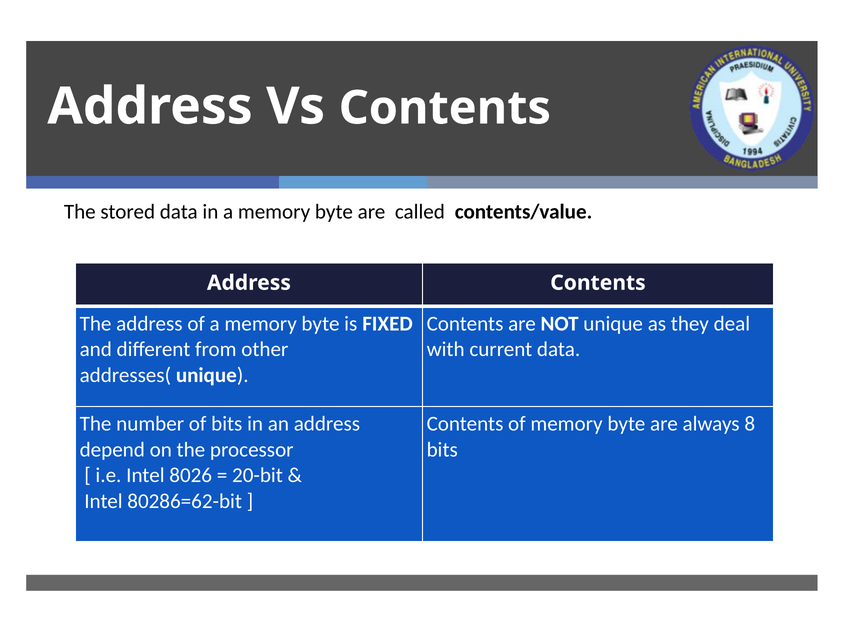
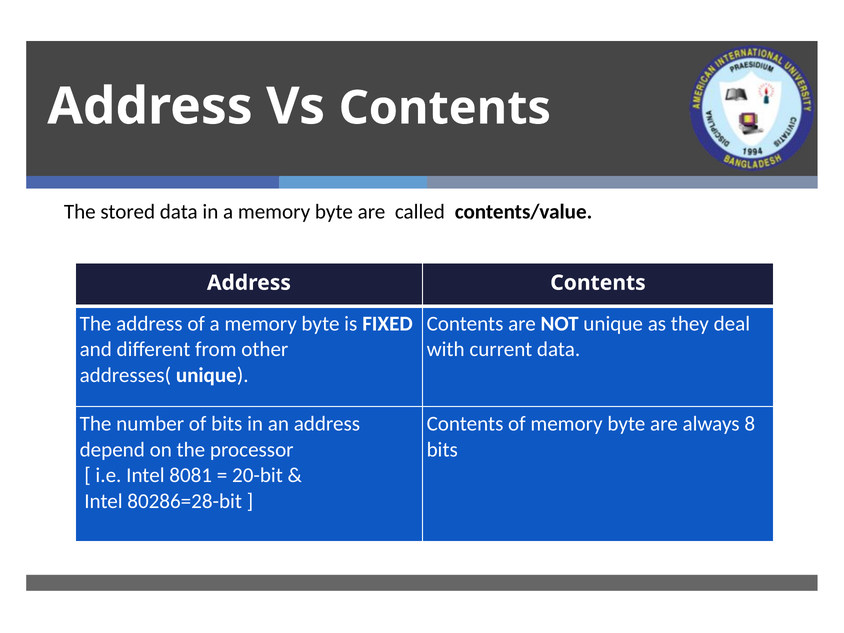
8026: 8026 -> 8081 (191, 475)
80286=62-bit: 80286=62-bit -> 80286=28-bit (185, 501)
